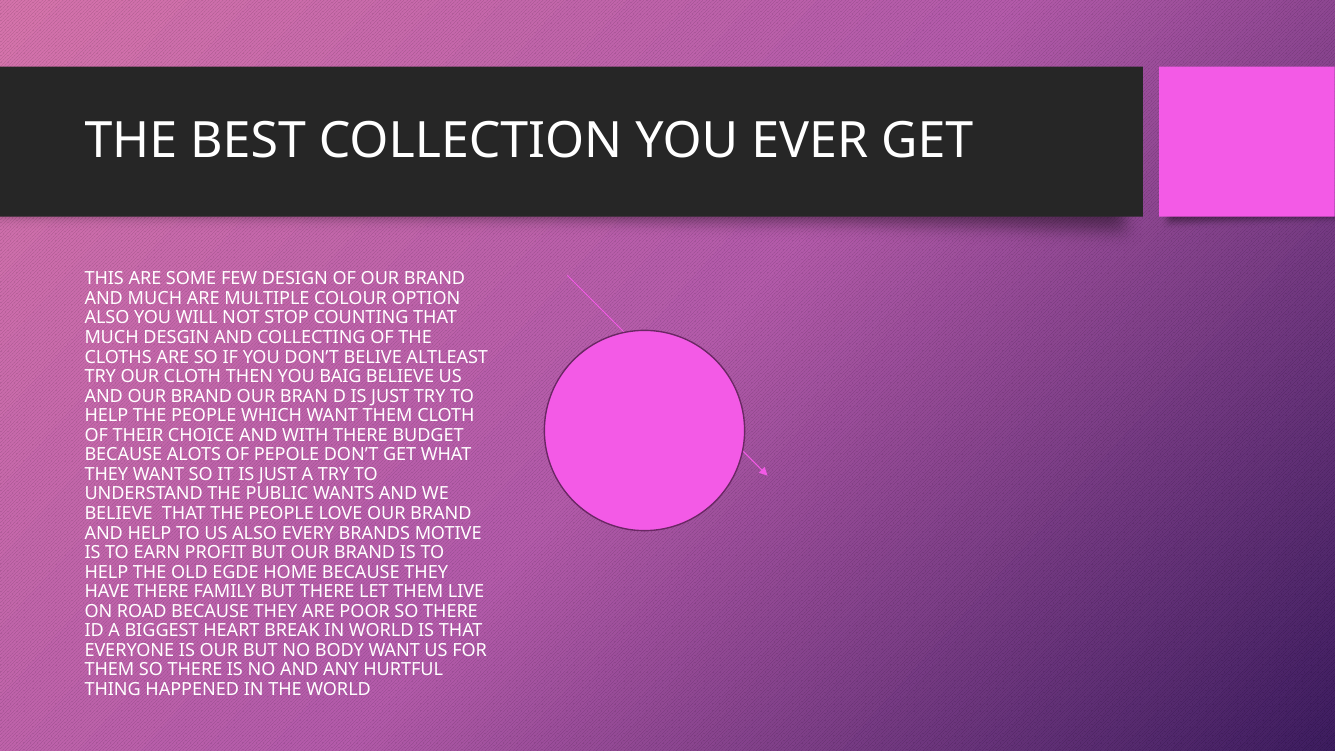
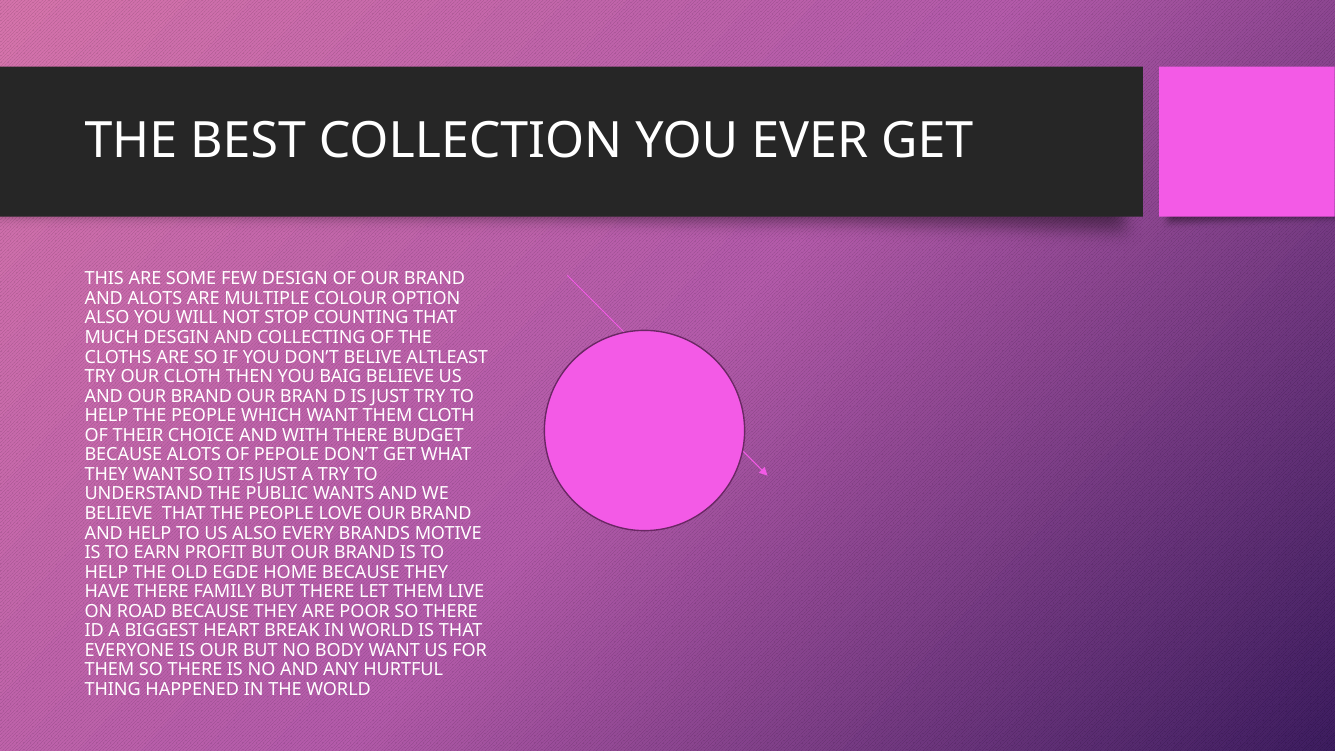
AND MUCH: MUCH -> ALOTS (155, 298)
